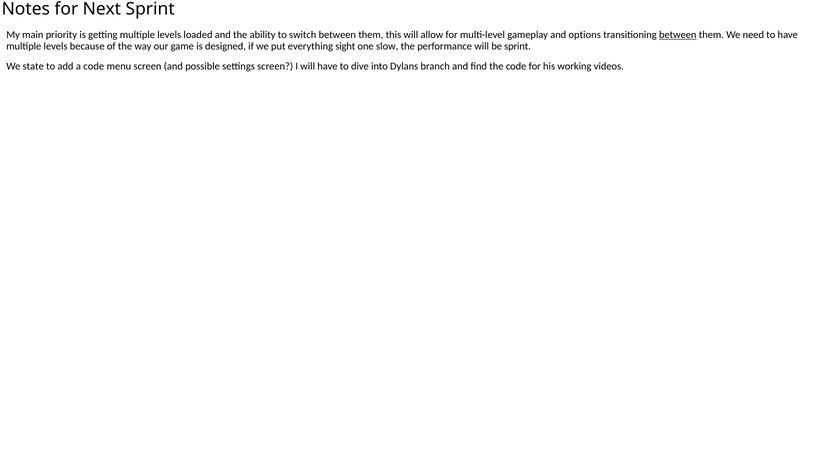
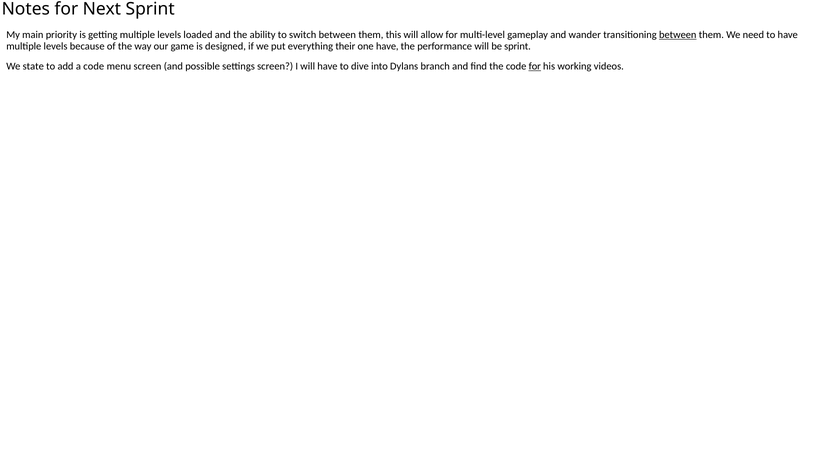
options: options -> wander (585, 35)
sight: sight -> their (345, 46)
one slow: slow -> have (387, 46)
for underline: none -> present (535, 66)
